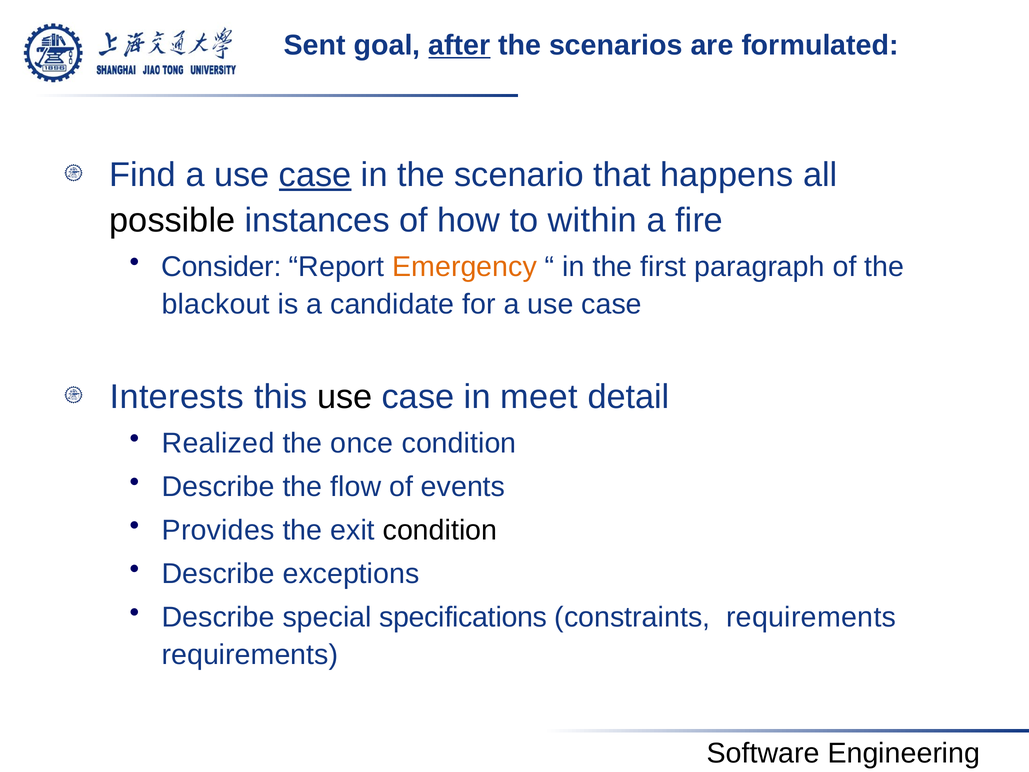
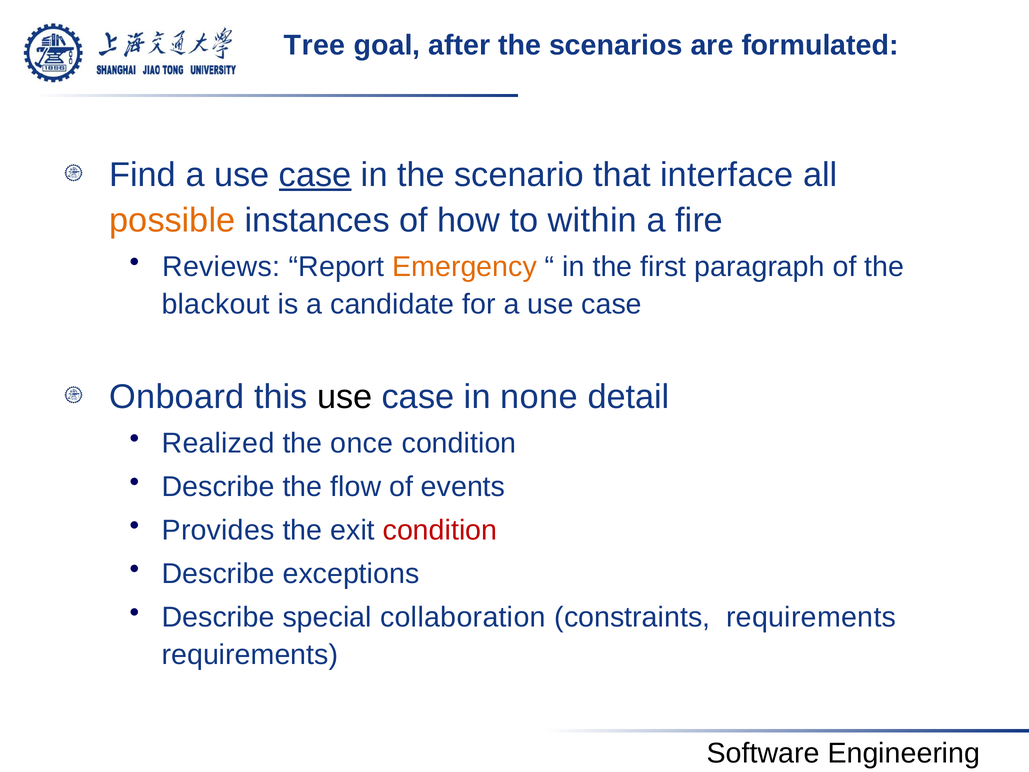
Sent: Sent -> Tree (315, 45)
after underline: present -> none (459, 45)
happens: happens -> interface (727, 175)
possible colour: black -> orange (172, 220)
Consider: Consider -> Reviews (221, 267)
Interests: Interests -> Onboard (177, 397)
meet: meet -> none (539, 397)
condition colour: black -> red (440, 530)
specifications: specifications -> collaboration (463, 617)
